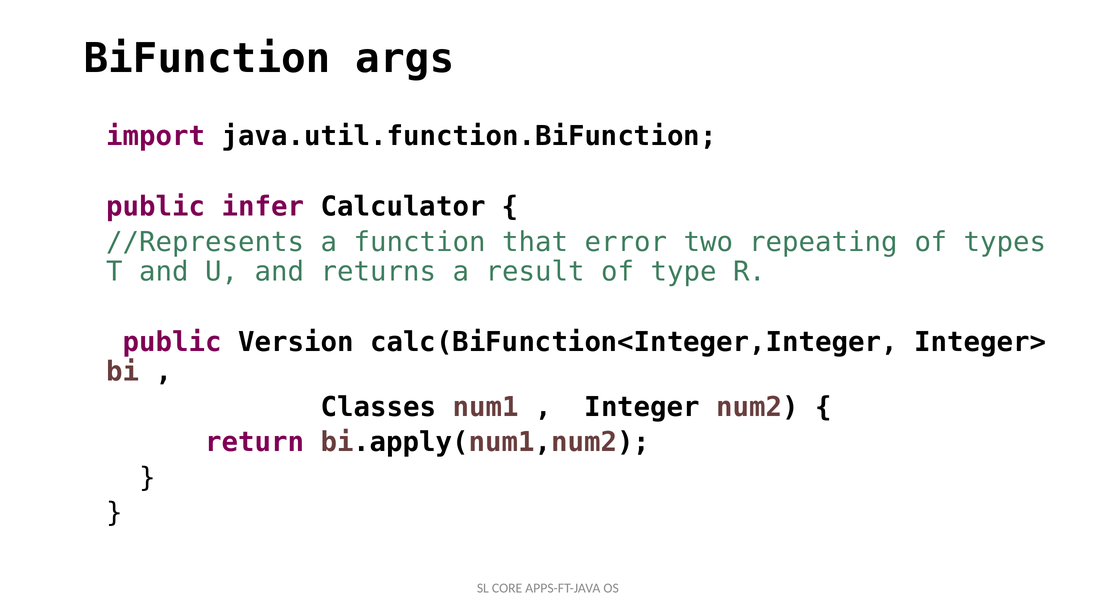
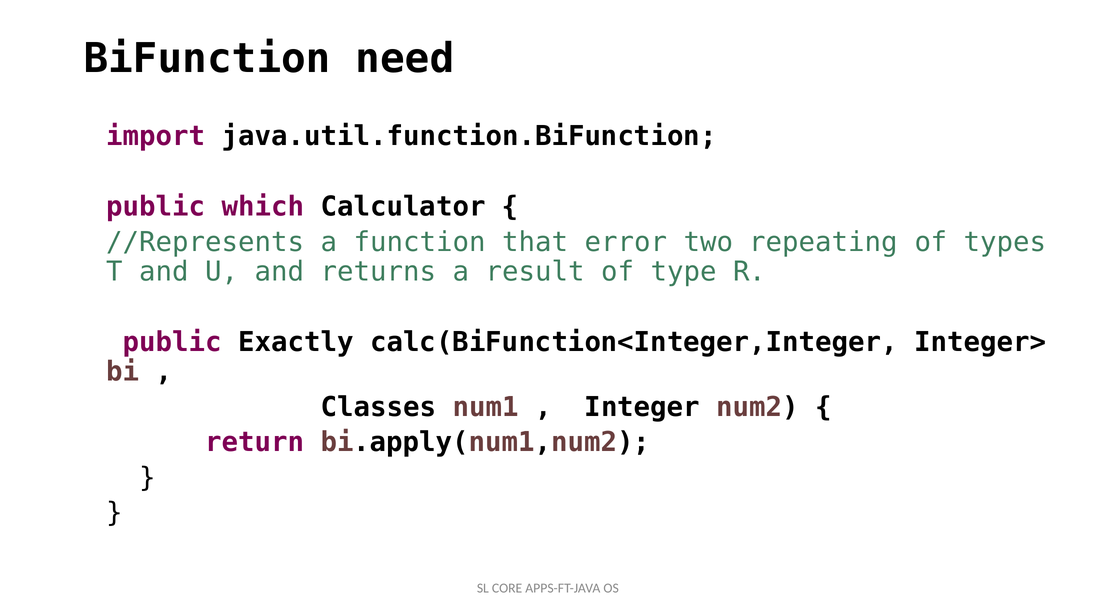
args: args -> need (405, 59)
infer: infer -> which (263, 207)
Version: Version -> Exactly (296, 342)
